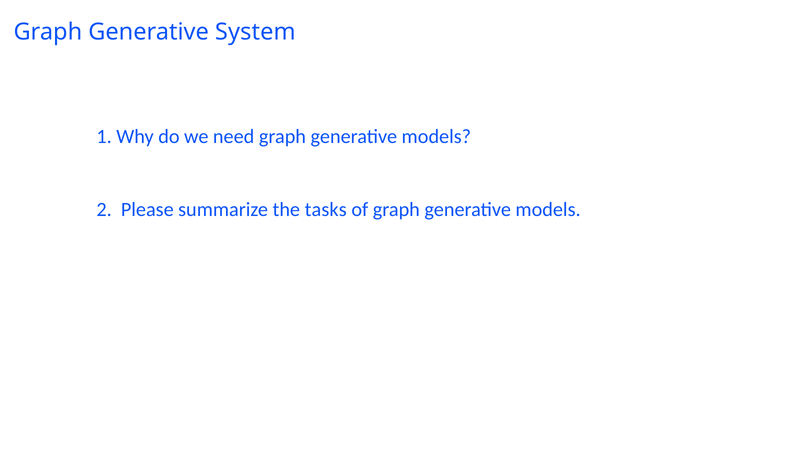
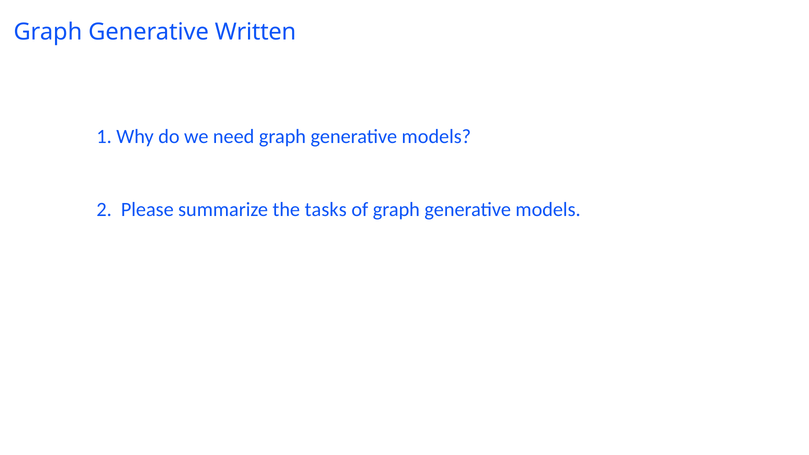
System: System -> Written (255, 32)
